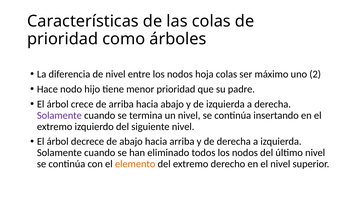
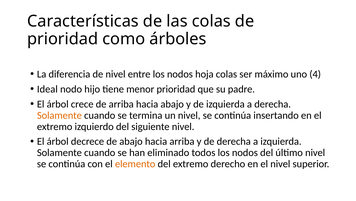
2: 2 -> 4 (315, 74)
Hace: Hace -> Ideal (47, 89)
Solamente colour: purple -> orange (59, 115)
